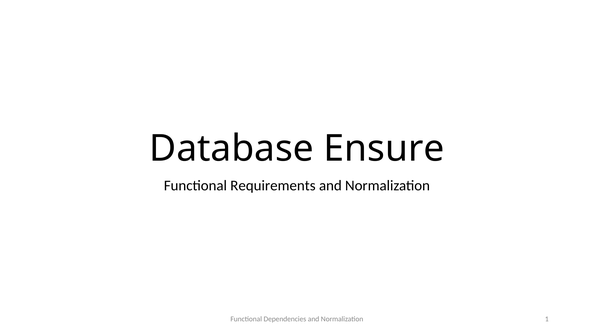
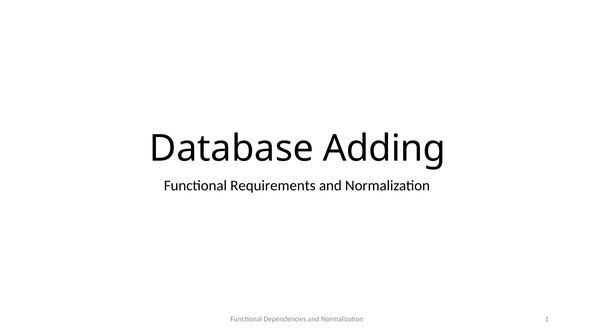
Ensure: Ensure -> Adding (384, 148)
